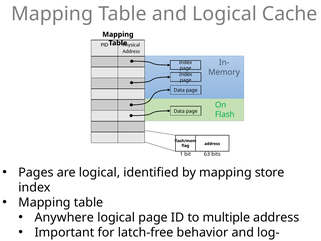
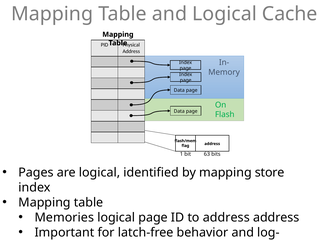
Anywhere: Anywhere -> Memories (64, 217)
to multiple: multiple -> address (226, 217)
